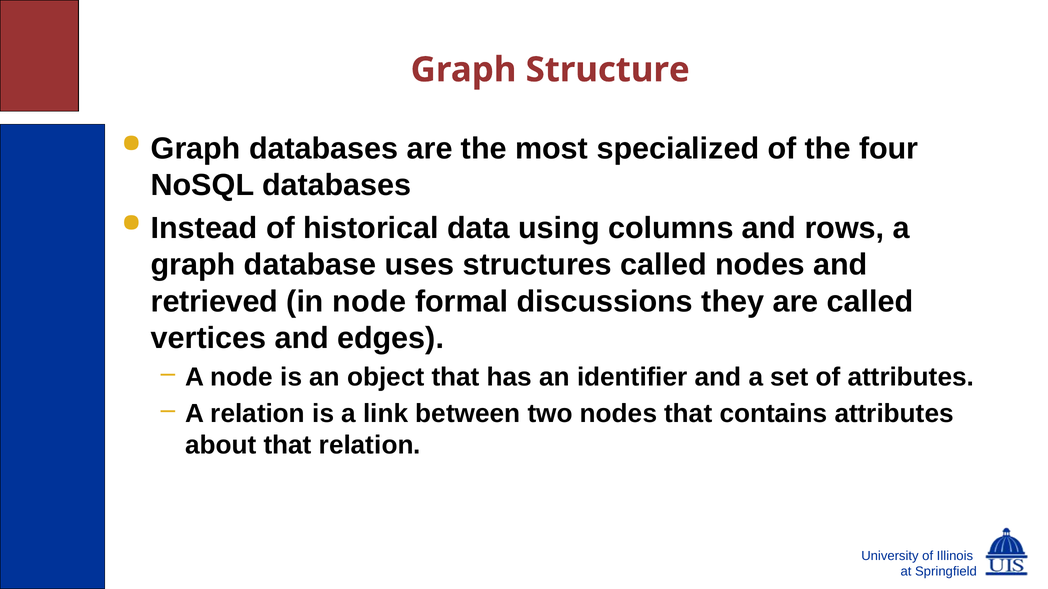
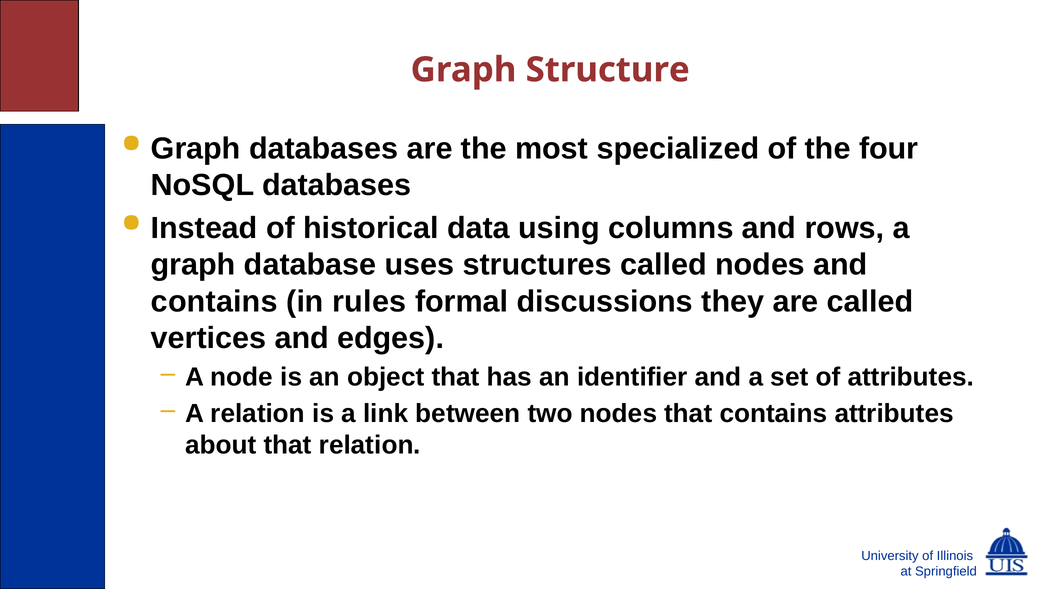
retrieved: retrieved -> contains (214, 302)
in node: node -> rules (369, 302)
